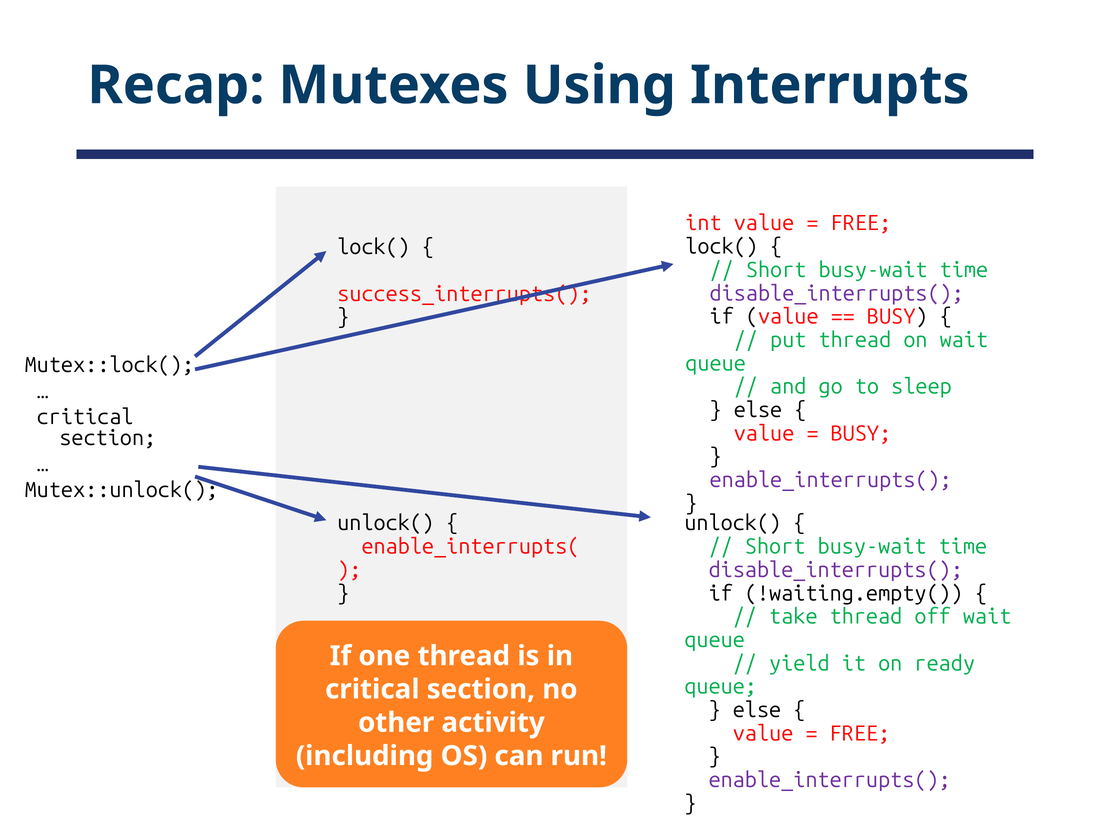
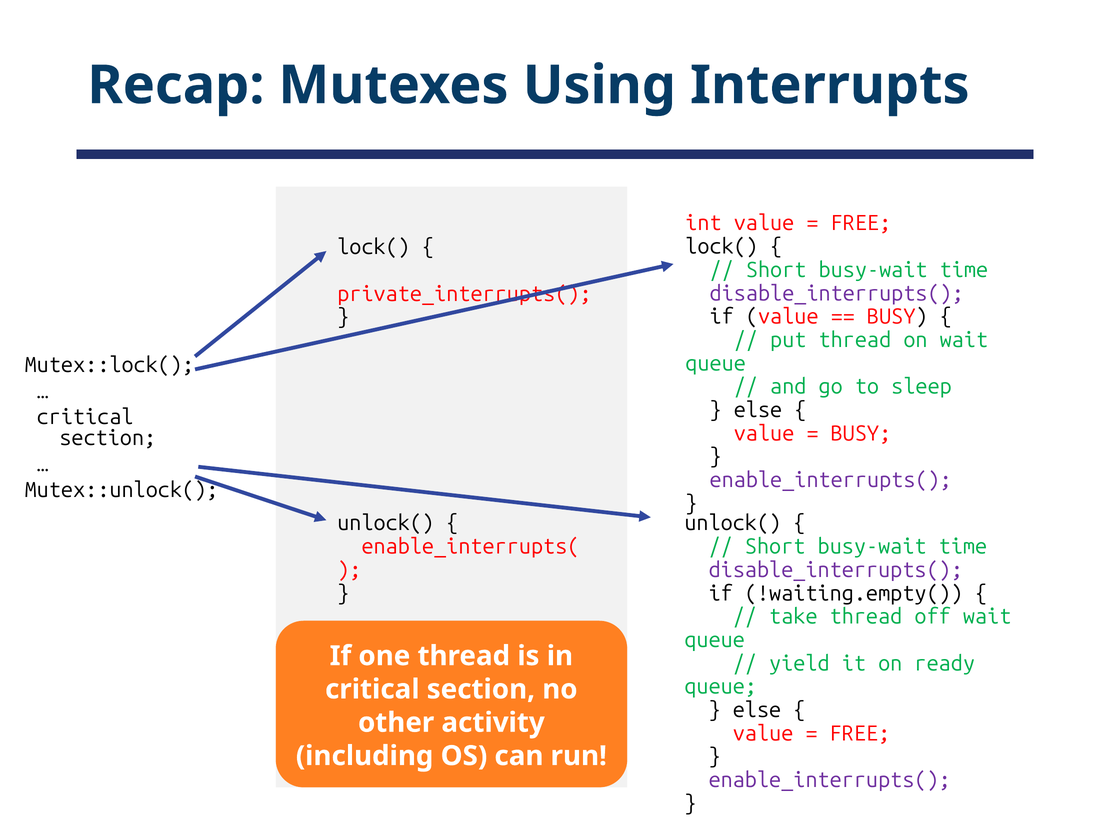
success_interrupts(: success_interrupts( -> private_interrupts( (464, 294)
